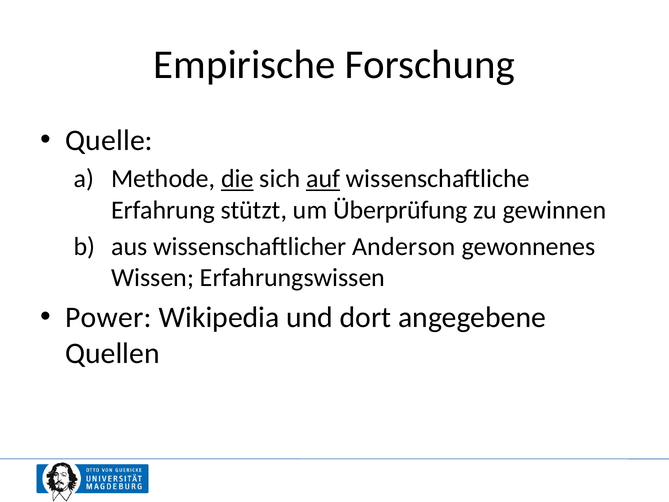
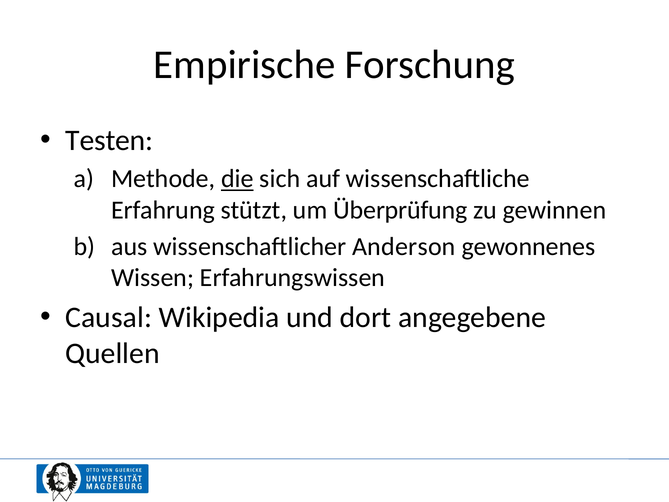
Quelle: Quelle -> Testen (109, 140)
auf underline: present -> none (323, 179)
Power: Power -> Causal (109, 317)
